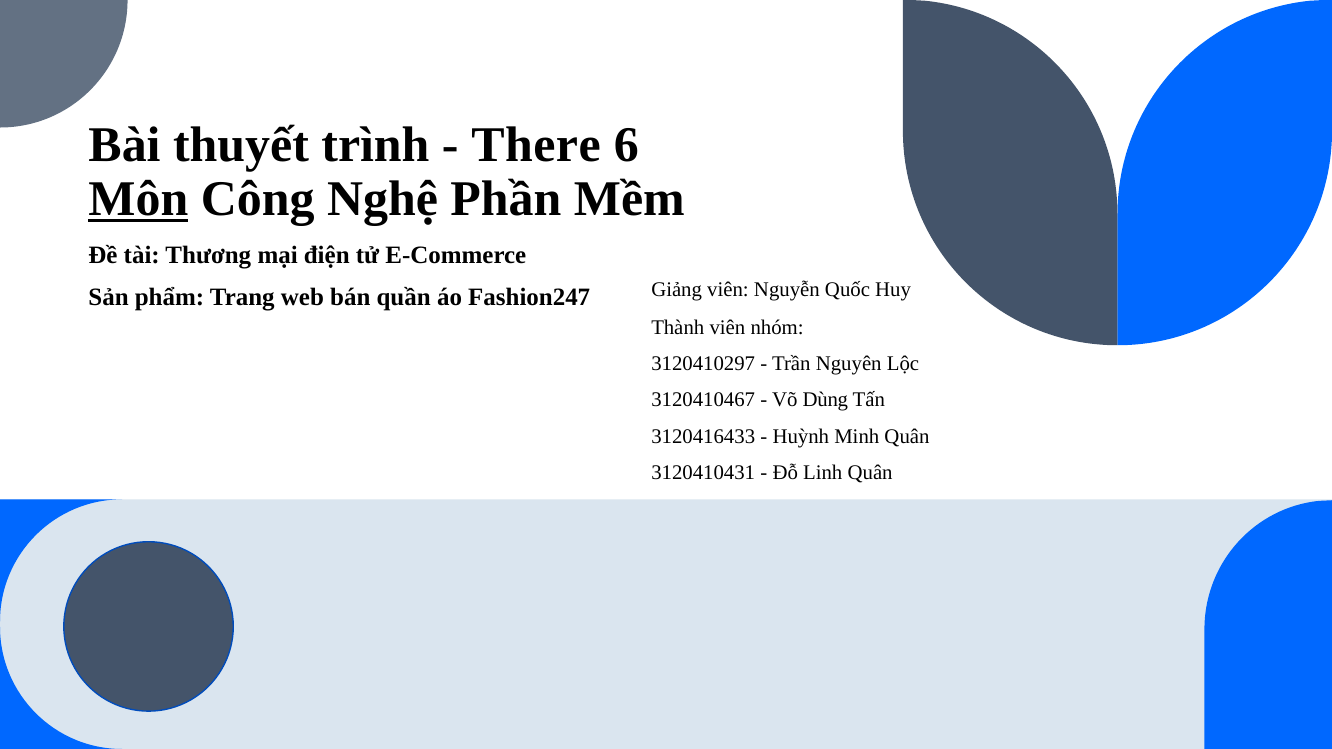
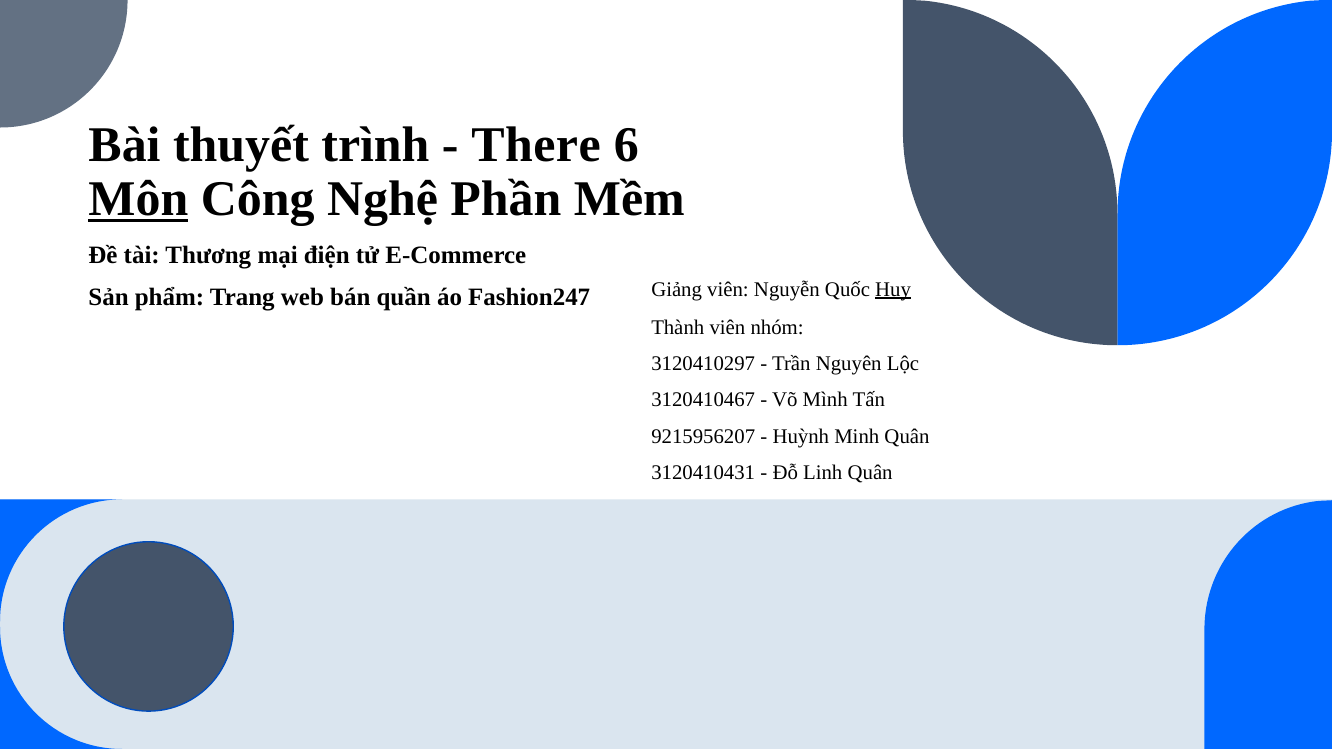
Huy underline: none -> present (893, 289)
Dùng: Dùng -> Mình (825, 400)
3120416433: 3120416433 -> 9215956207 (703, 437)
